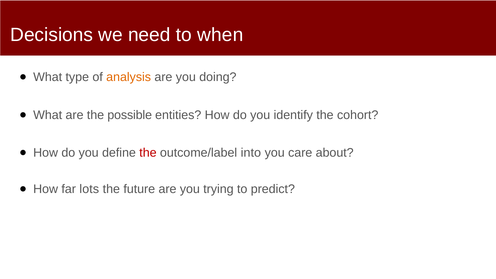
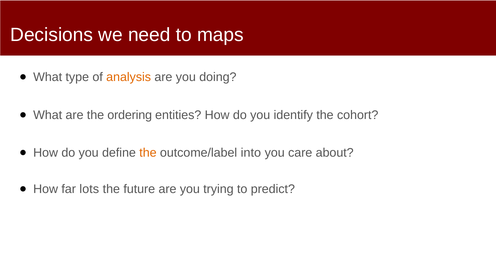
when: when -> maps (220, 35)
possible: possible -> ordering (130, 115)
the colour: red -> orange (148, 153)
